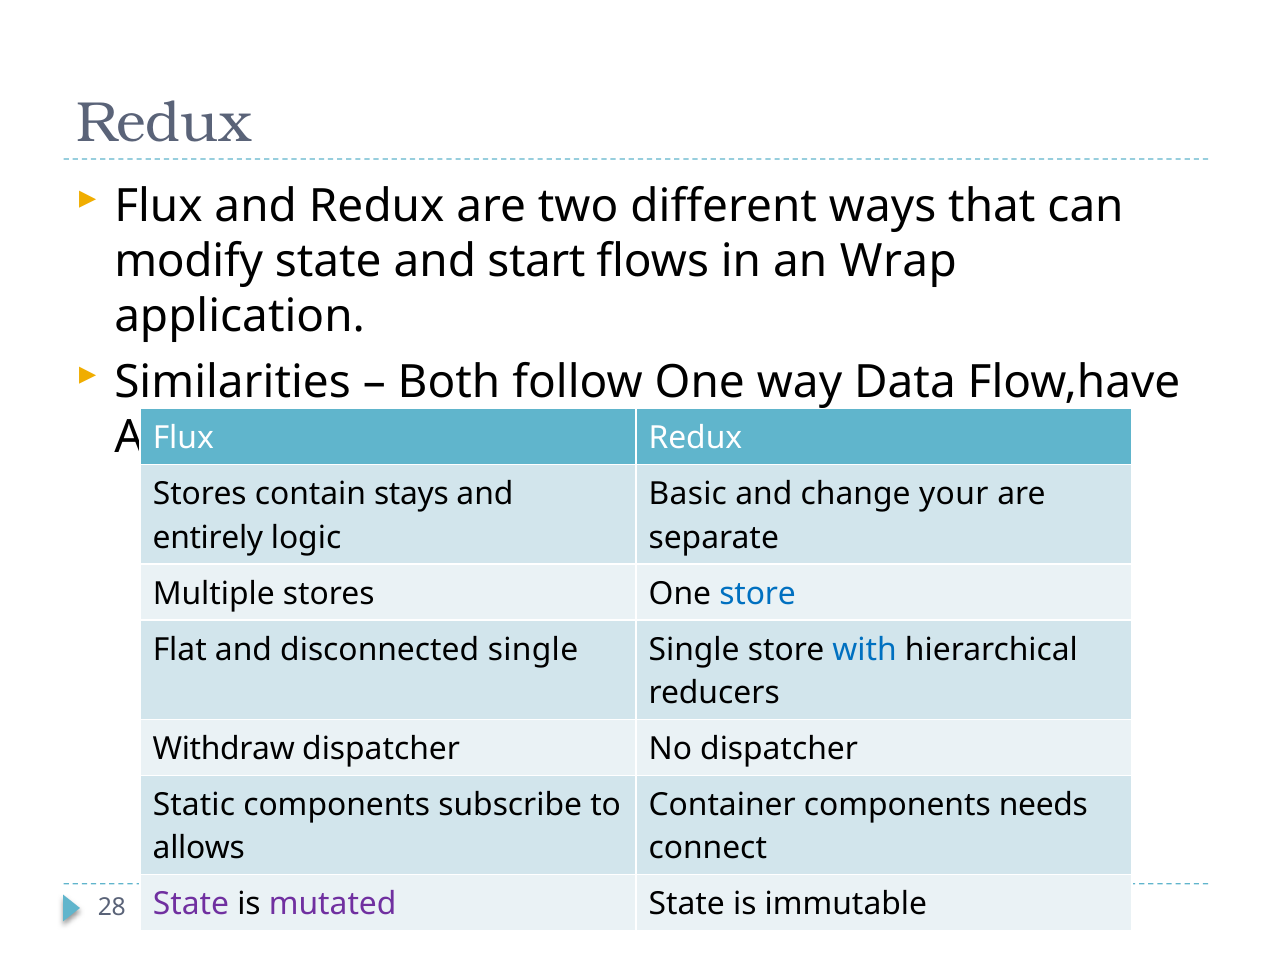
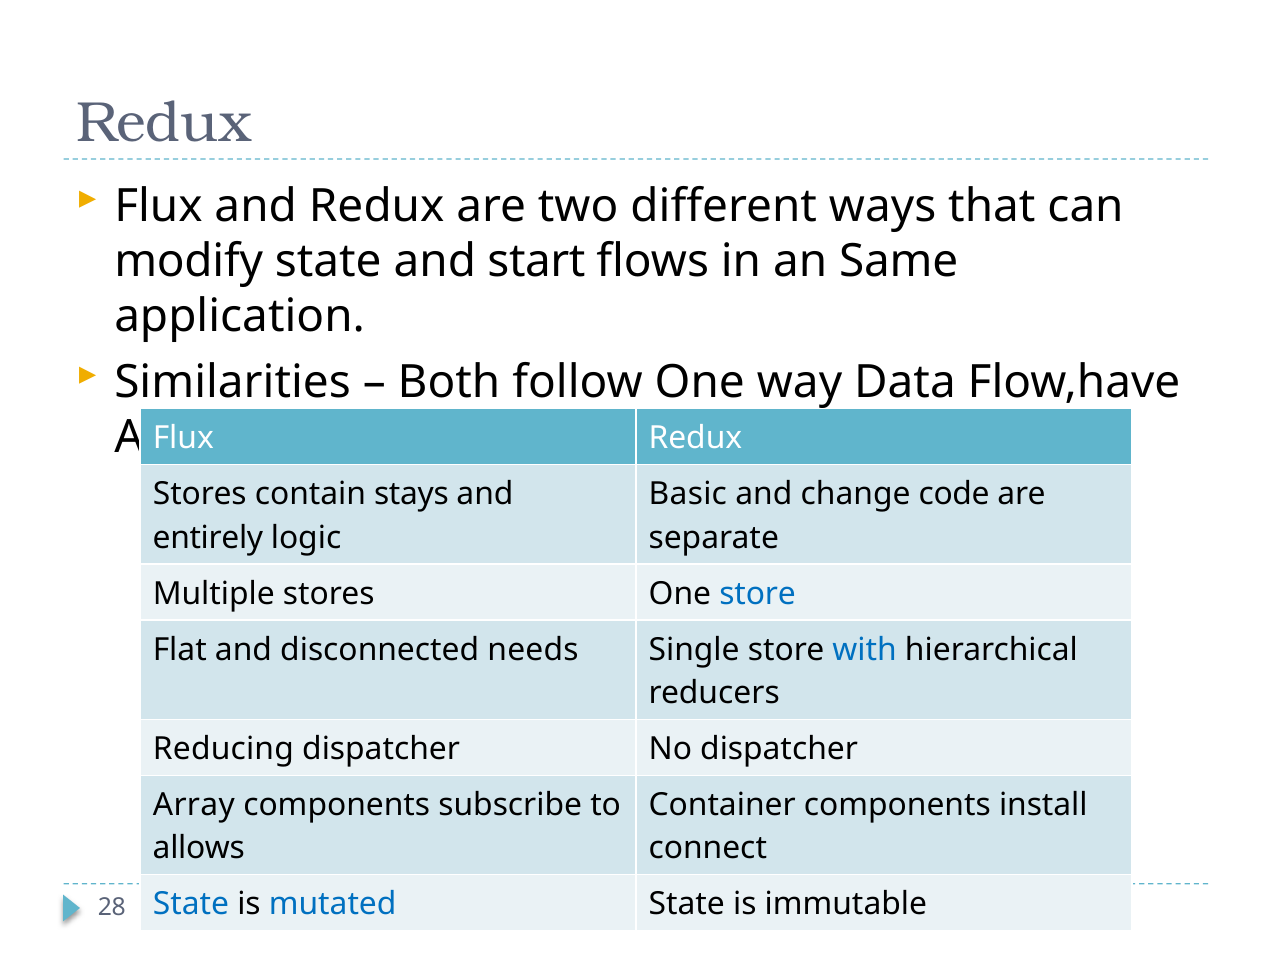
Wrap: Wrap -> Same (899, 262)
your: your -> code (954, 495)
disconnected single: single -> needs (533, 650)
Withdraw: Withdraw -> Reducing (223, 749)
Static: Static -> Array (194, 805)
needs: needs -> install (1043, 805)
State colour: purple -> blue (191, 904)
mutated colour: purple -> blue (333, 904)
